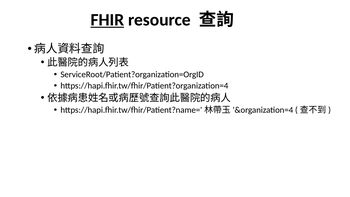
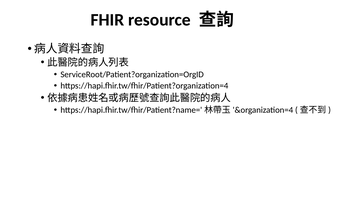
FHIR underline: present -> none (107, 20)
